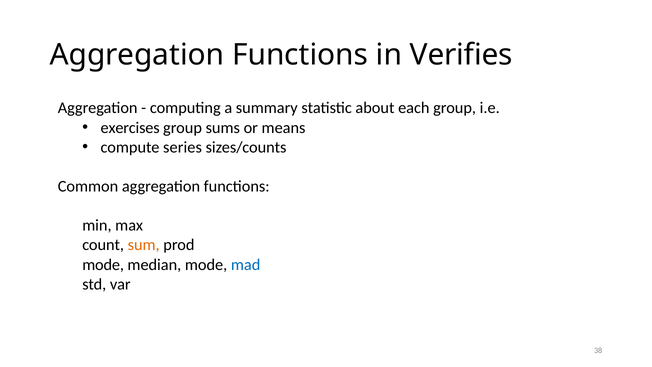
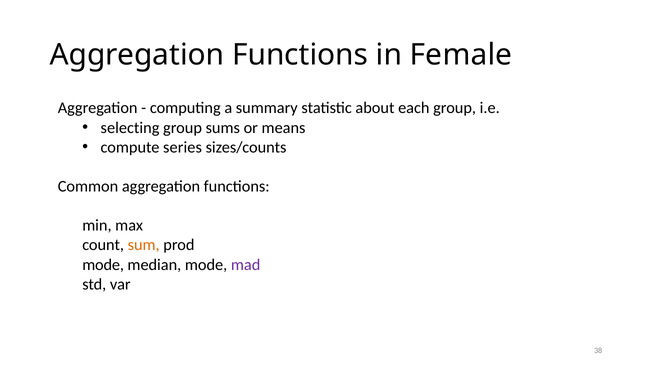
Verifies: Verifies -> Female (461, 55)
exercises: exercises -> selecting (130, 128)
mad colour: blue -> purple (246, 264)
